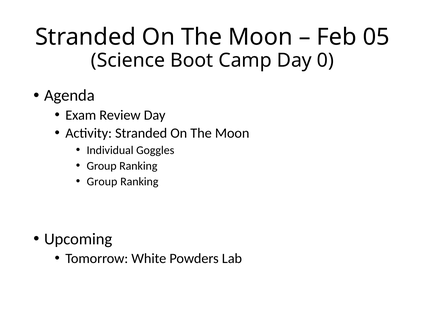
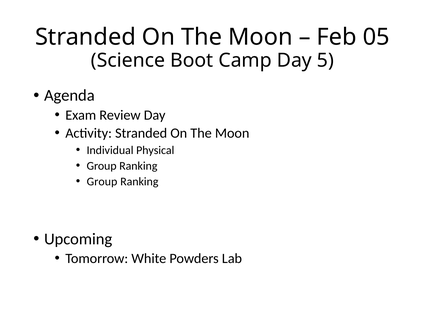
0: 0 -> 5 (325, 60)
Goggles: Goggles -> Physical (155, 151)
